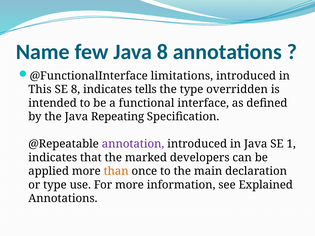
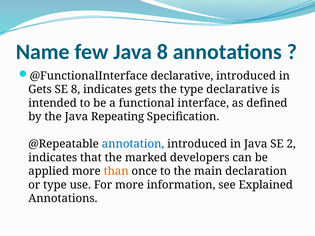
@FunctionalInterface limitations: limitations -> declarative (182, 76)
This: This -> Gets (40, 89)
indicates tells: tells -> gets (146, 89)
type overridden: overridden -> declarative (237, 89)
annotation colour: purple -> blue (133, 144)
1: 1 -> 2 (291, 144)
